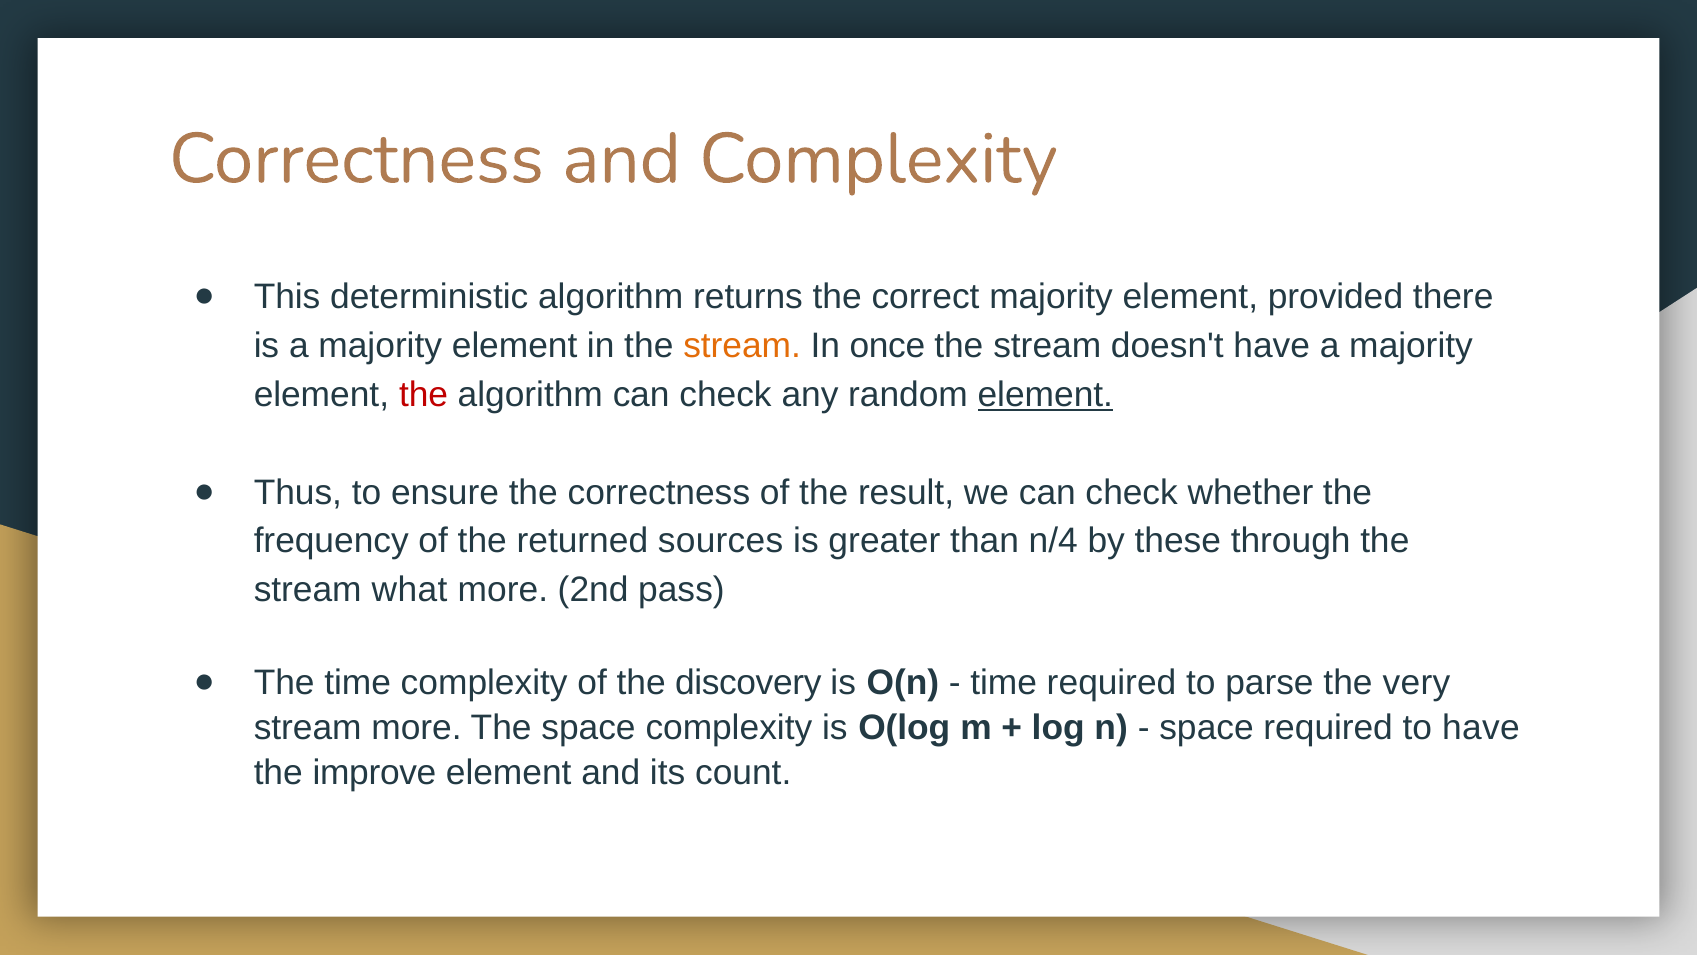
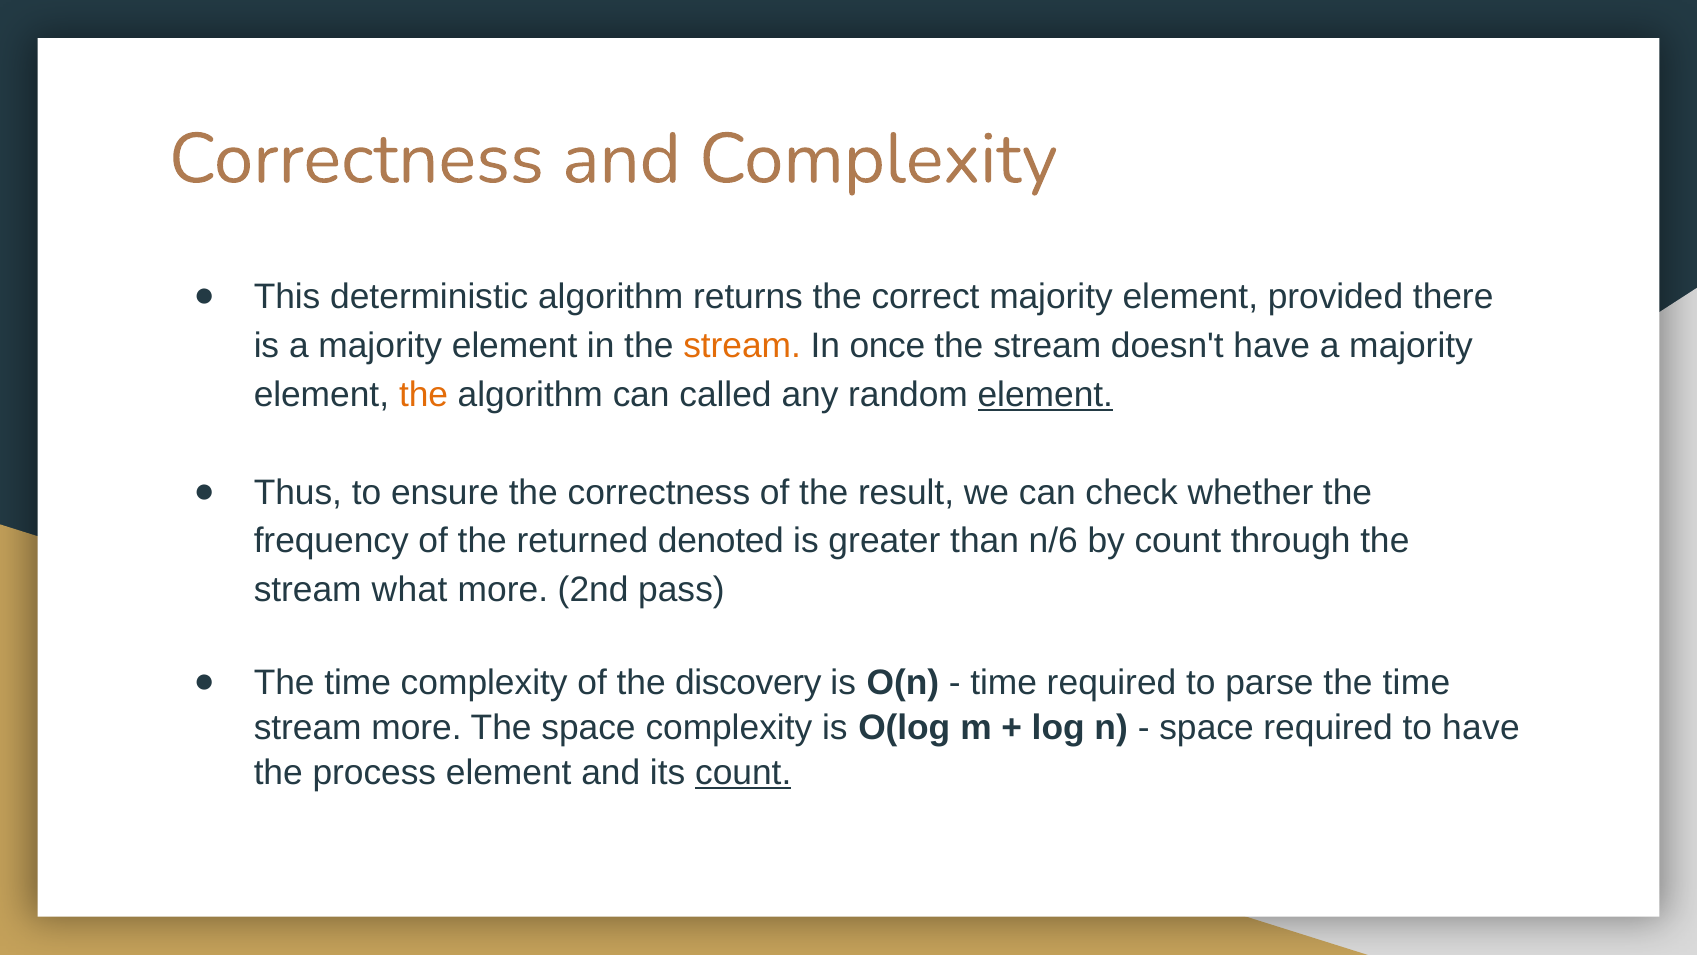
the colour: red -> orange (424, 395)
algorithm can check: check -> called (725, 395)
sources: sources -> denoted (721, 541)
n/4: n/4 -> n/6 (1053, 541)
by these: these -> count (1178, 541)
parse the very: very -> time (1416, 683)
improve: improve -> process (374, 772)
count underline: none -> present (743, 772)
